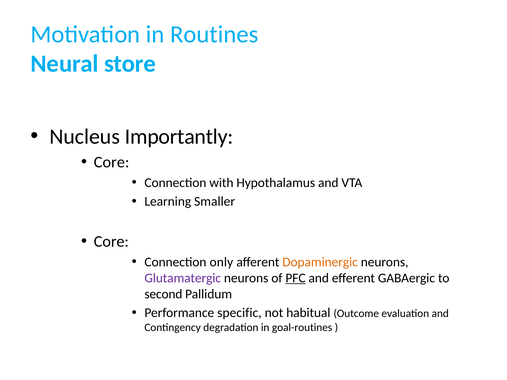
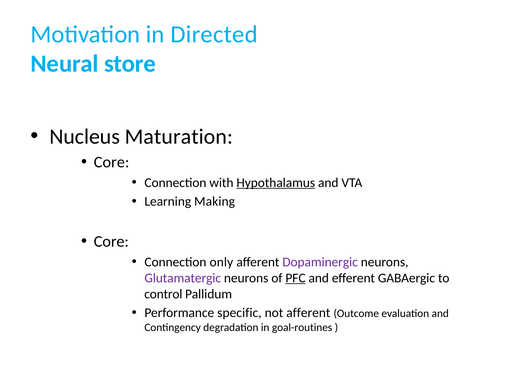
Routines: Routines -> Directed (214, 34)
Importantly: Importantly -> Maturation (179, 137)
Hypothalamus underline: none -> present (276, 183)
Smaller: Smaller -> Making (215, 202)
Dopaminergic colour: orange -> purple (320, 262)
second: second -> control (163, 294)
not habitual: habitual -> afferent (308, 313)
